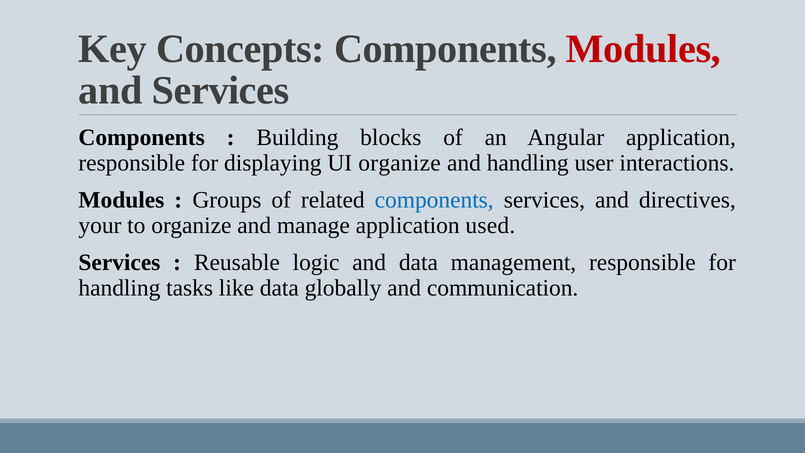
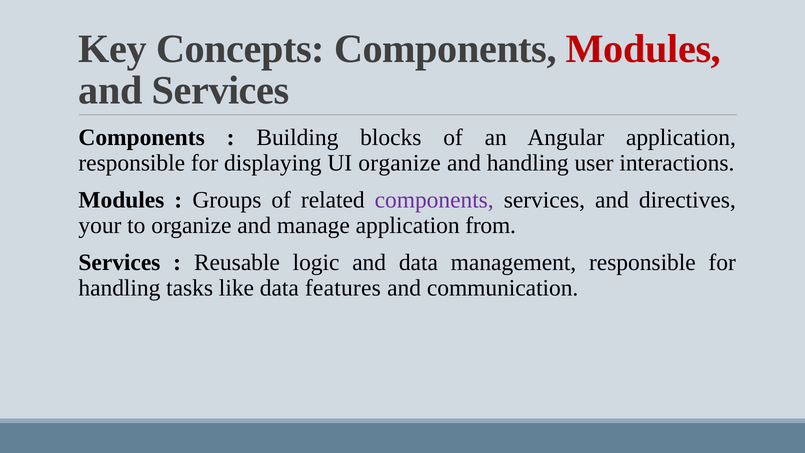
components colour: blue -> purple (434, 200)
used: used -> from (491, 225)
globally: globally -> features (343, 288)
